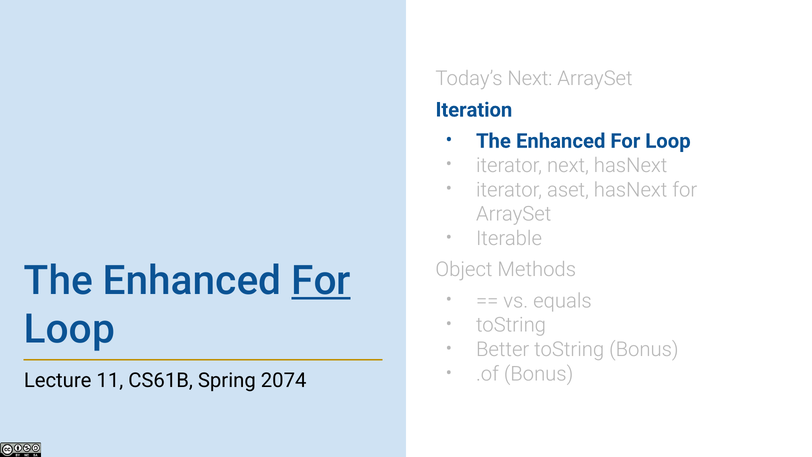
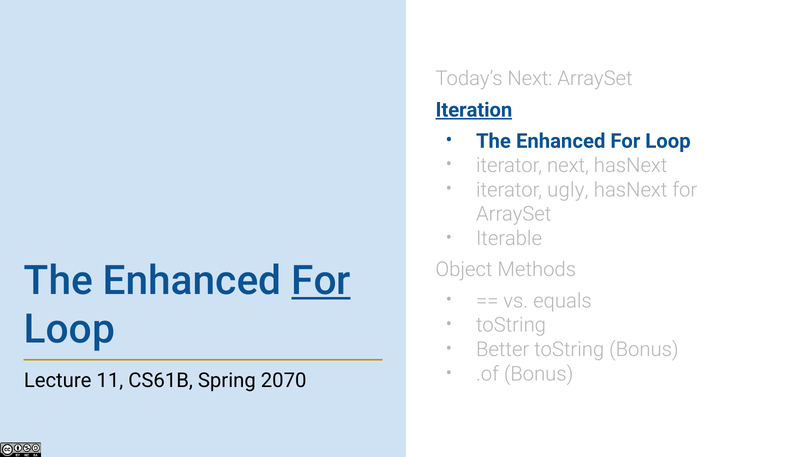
Iteration underline: none -> present (474, 110)
aset: aset -> ugly (568, 190)
2074: 2074 -> 2070 (284, 380)
